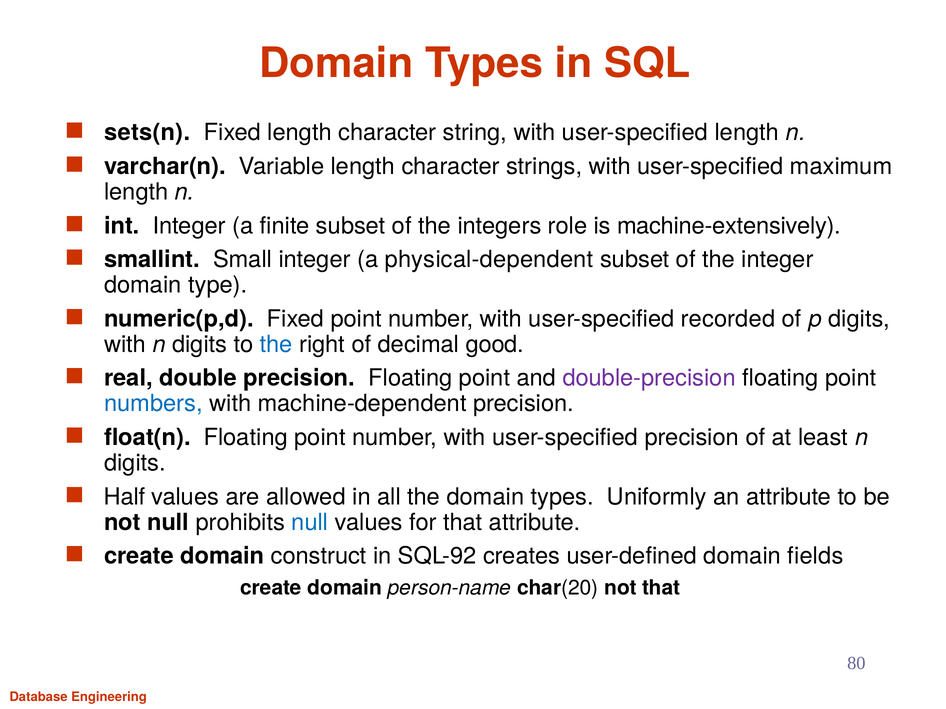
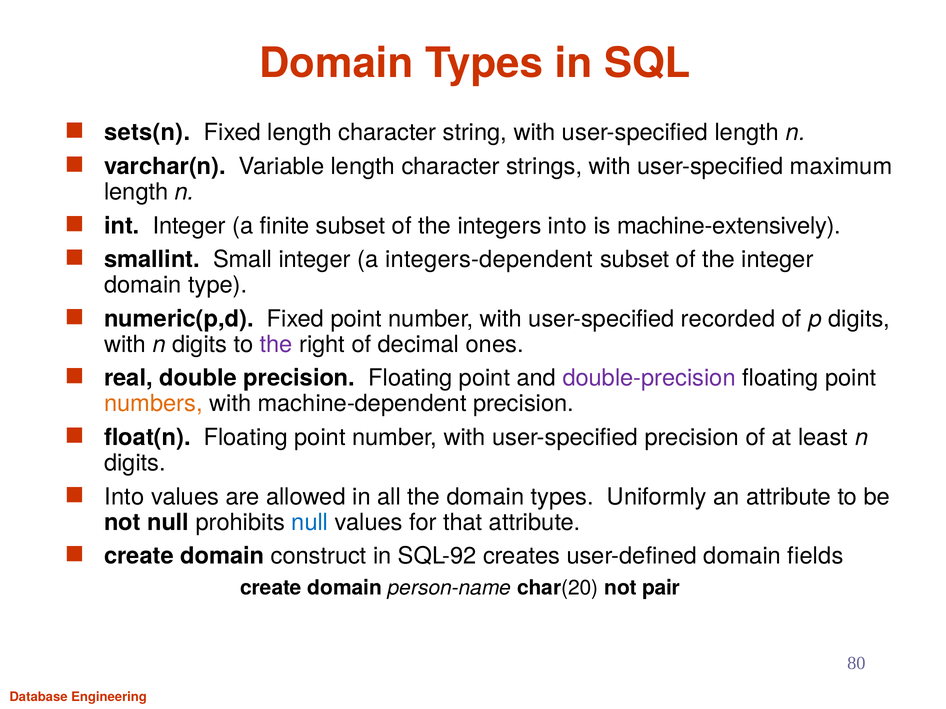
integers role: role -> into (567, 226)
physical-dependent: physical-dependent -> integers-dependent (489, 260)
the colour: blue -> purple (276, 345)
good: good -> ones (495, 345)
numbers colour: blue -> orange (153, 404)
Half: Half -> Into (124, 497)
not that: that -> pair (661, 588)
